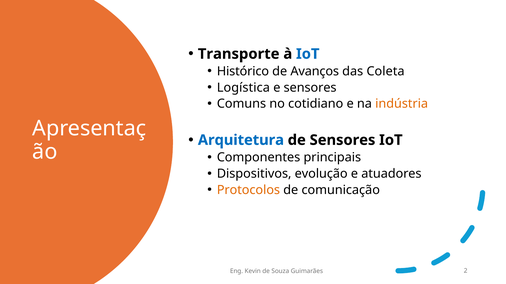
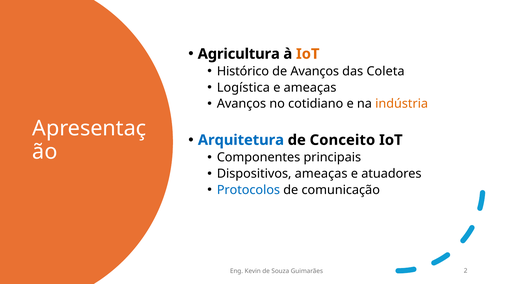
Transporte: Transporte -> Agricultura (239, 54)
IoT colour: blue -> orange (308, 54)
e sensores: sensores -> ameaças (310, 88)
Comuns: Comuns -> Avanços (241, 104)
de Sensores: Sensores -> Conceito (342, 140)
Dispositivos evolução: evolução -> ameaças (321, 174)
Protocolos colour: orange -> blue (248, 190)
